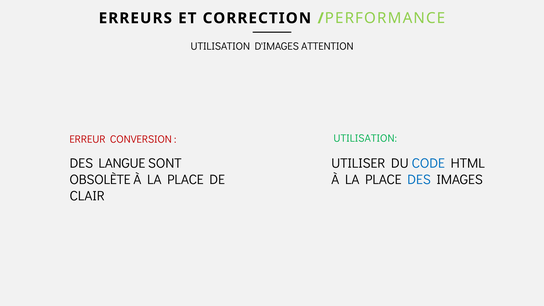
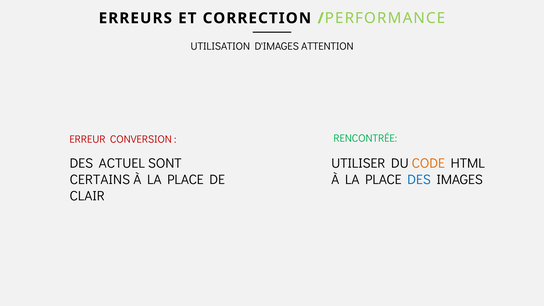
UTILISATION: UTILISATION -> RENCONTRÉE (365, 139)
LANGUE: LANGUE -> ACTUEL (122, 164)
CODE colour: blue -> orange (428, 164)
OBSOLÈTE: OBSOLÈTE -> CERTAINS (100, 180)
